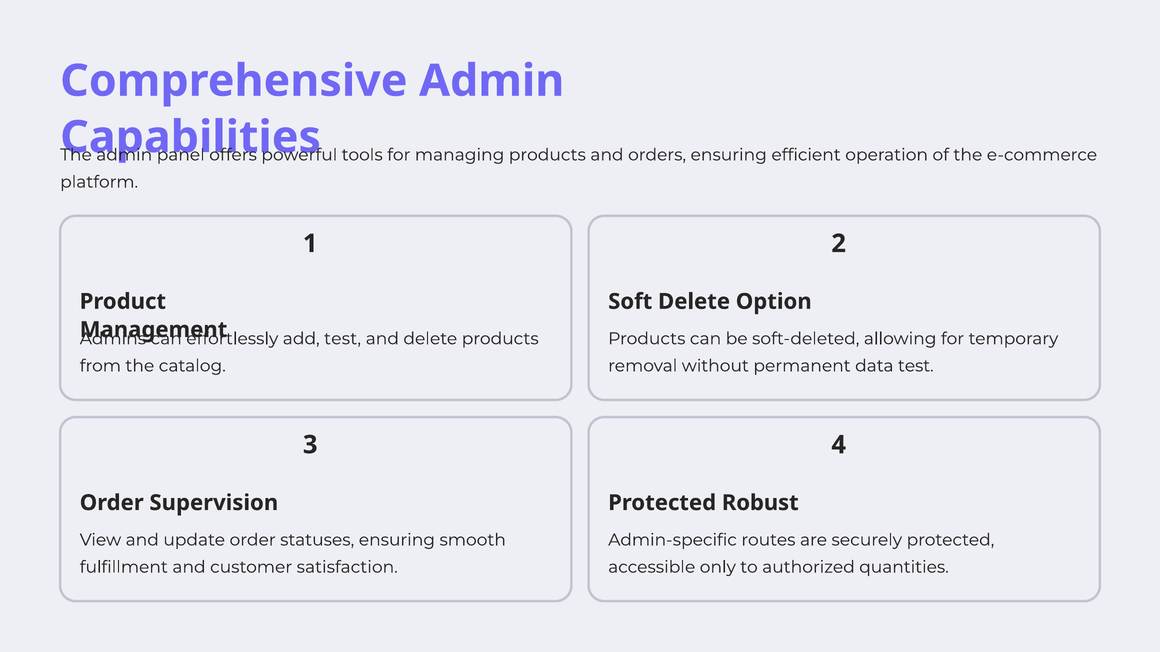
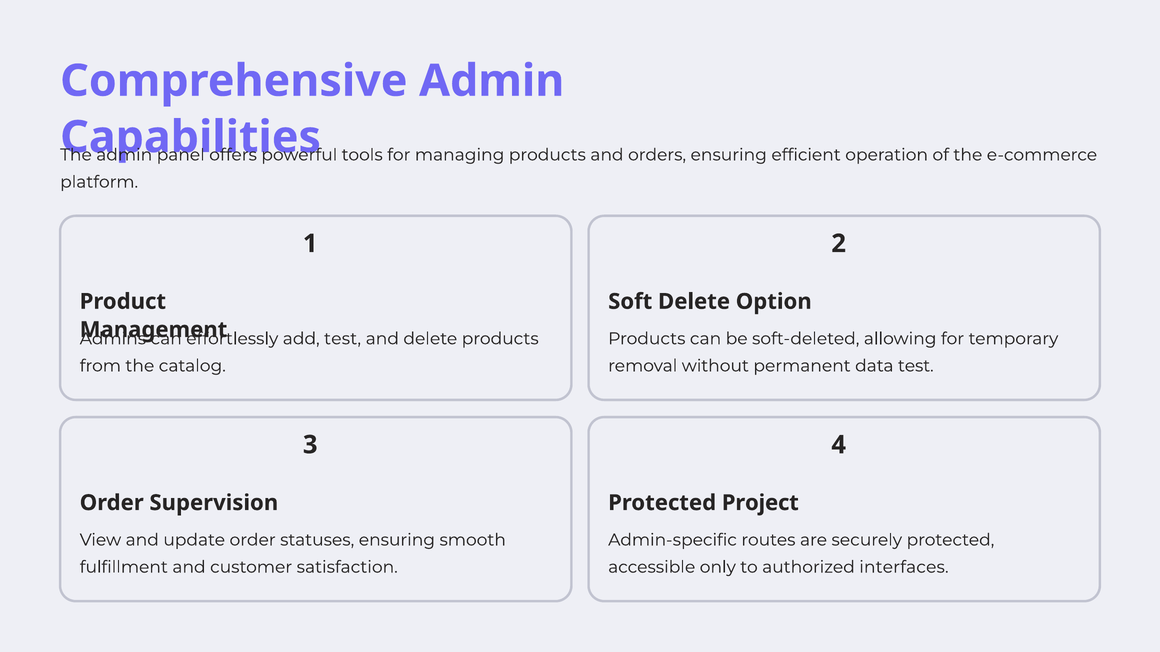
Robust: Robust -> Project (760, 503)
quantities: quantities -> interfaces (904, 567)
